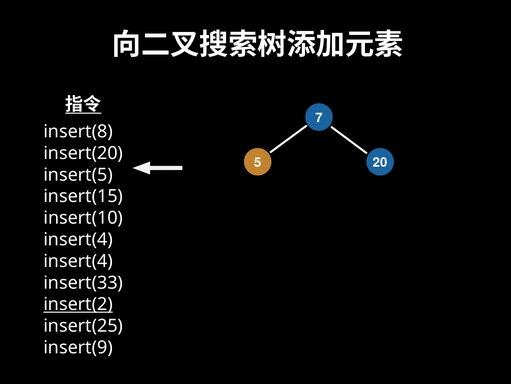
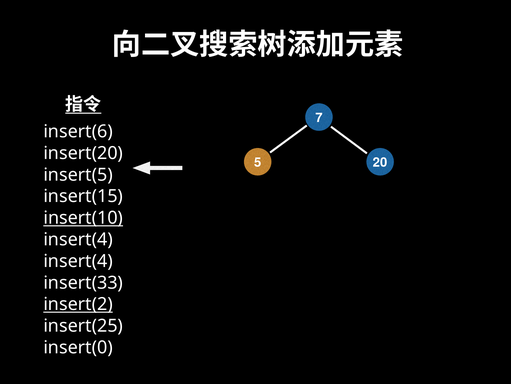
insert(8: insert(8 -> insert(6 (78, 131)
insert(10 underline: none -> present (83, 218)
insert(9: insert(9 -> insert(0 (78, 347)
